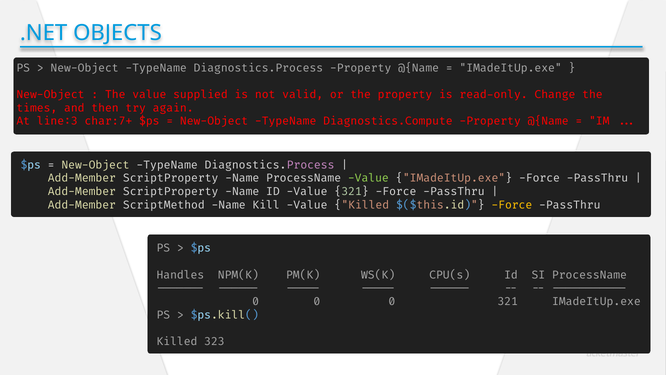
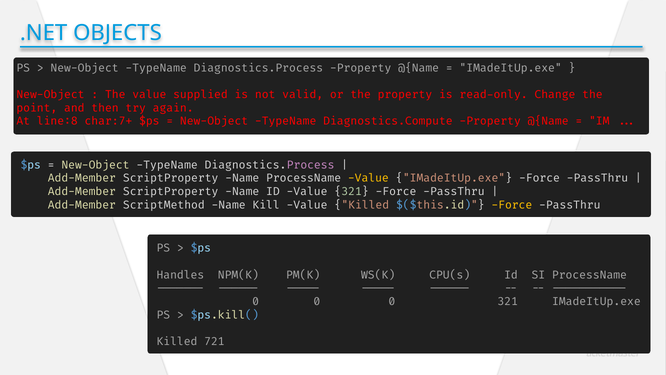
times: times -> point (37, 108)
line:3: line:3 -> line:8 (57, 121)
Value colour: light green -> yellow (368, 178)
323: 323 -> 721 (214, 341)
